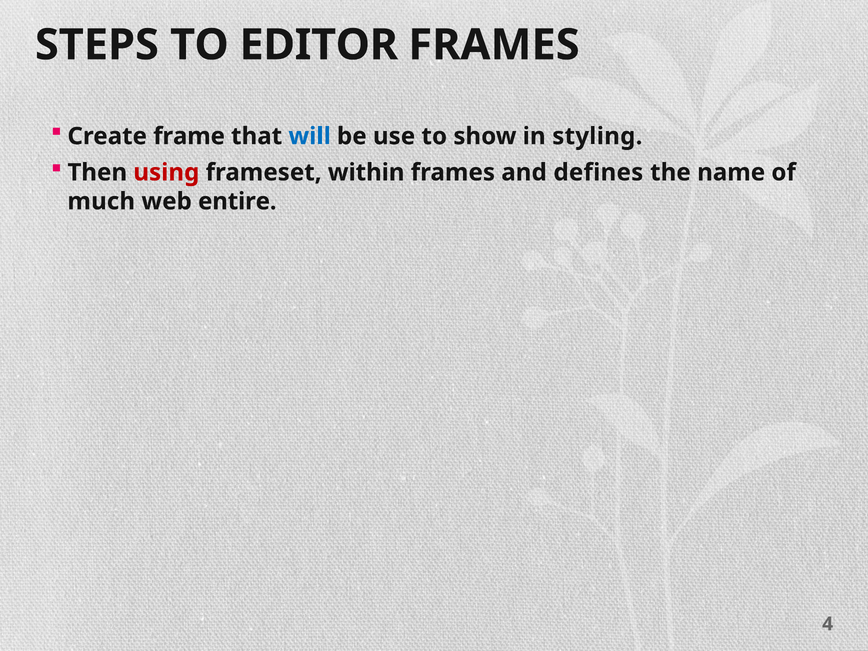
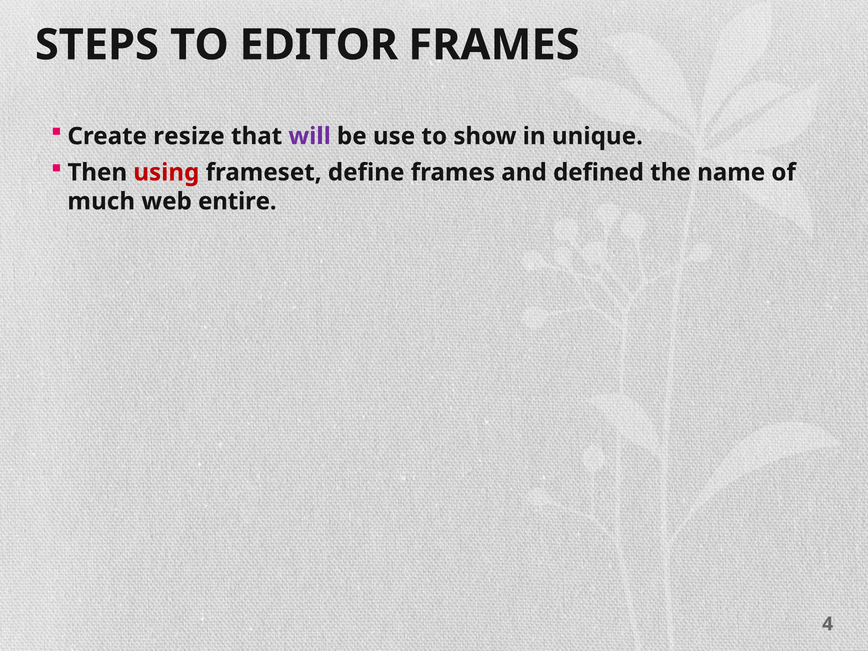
frame: frame -> resize (189, 136)
will colour: blue -> purple (310, 136)
styling: styling -> unique (597, 136)
within: within -> define (366, 172)
defines: defines -> defined (599, 172)
